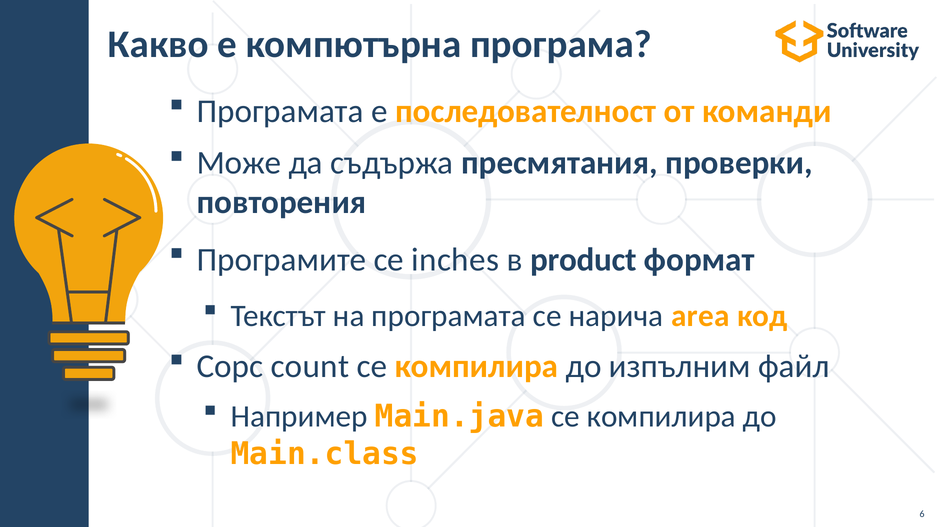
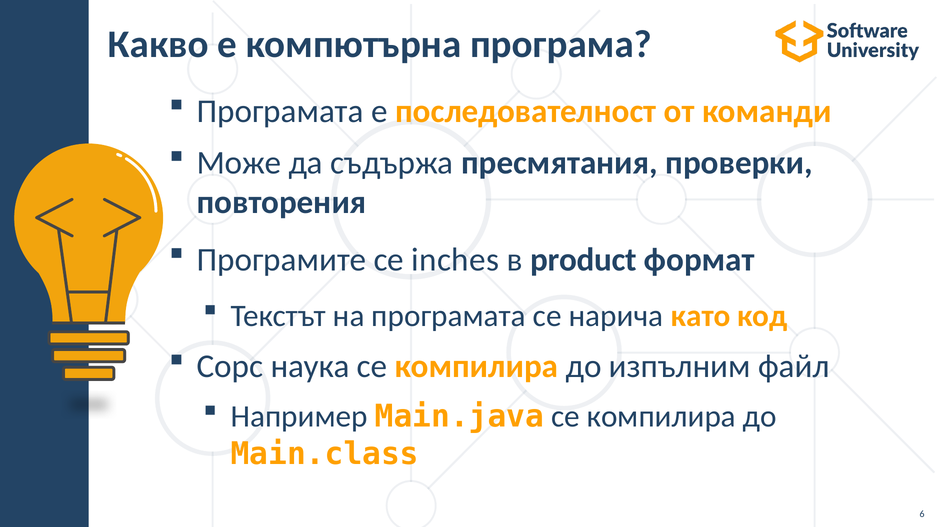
area: area -> като (701, 316)
count: count -> наука (310, 366)
